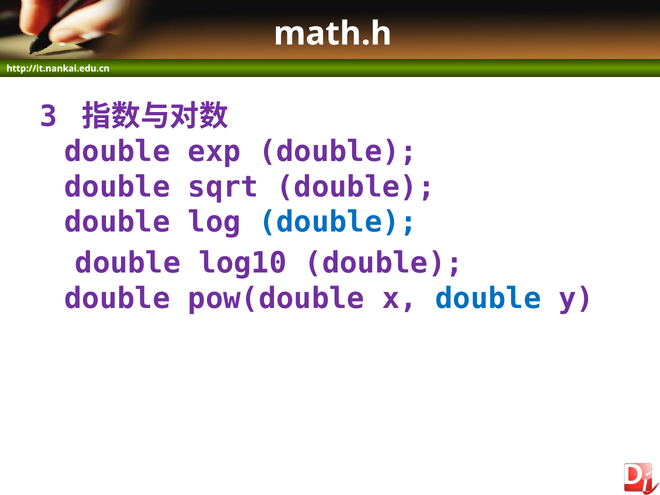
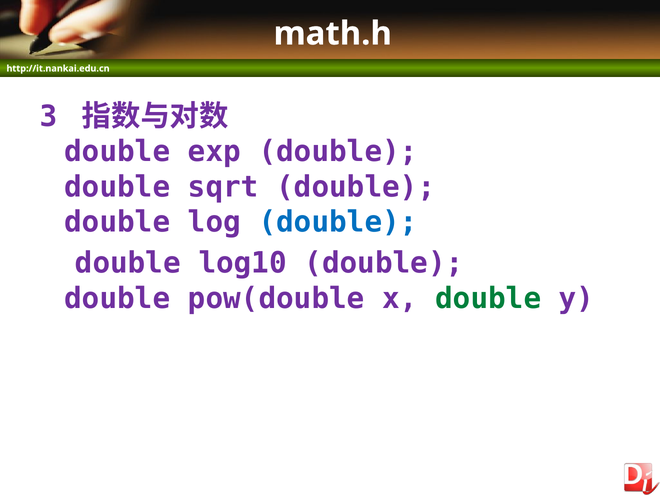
double colour: blue -> green (488, 298)
